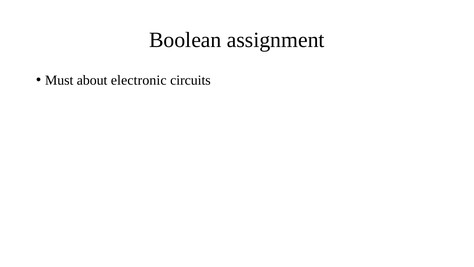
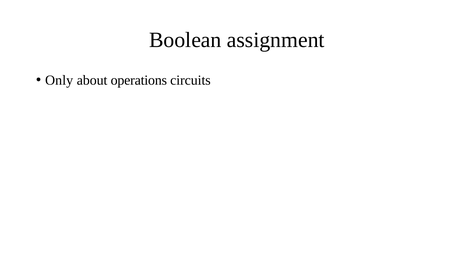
Must: Must -> Only (59, 80)
electronic: electronic -> operations (139, 80)
